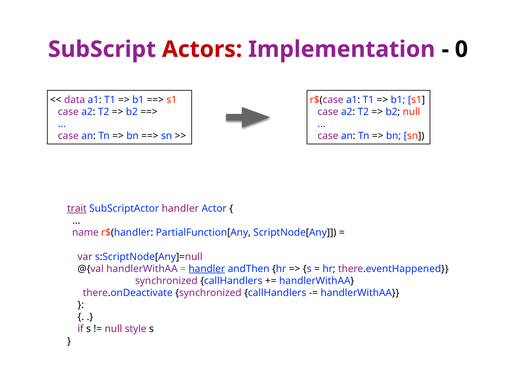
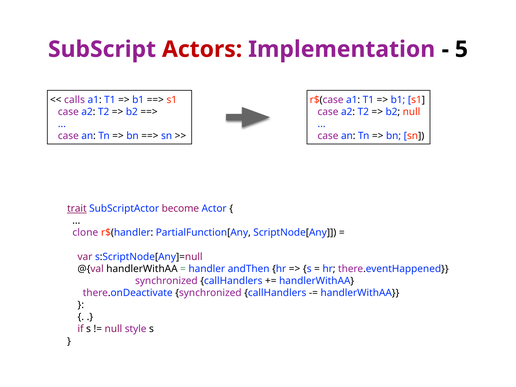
0: 0 -> 5 (461, 49)
data: data -> calls (75, 100)
SubScriptActor handler: handler -> become (180, 209)
name: name -> clone (85, 233)
handlerWithAA colour: purple -> black (142, 269)
handler underline: present -> none (207, 269)
